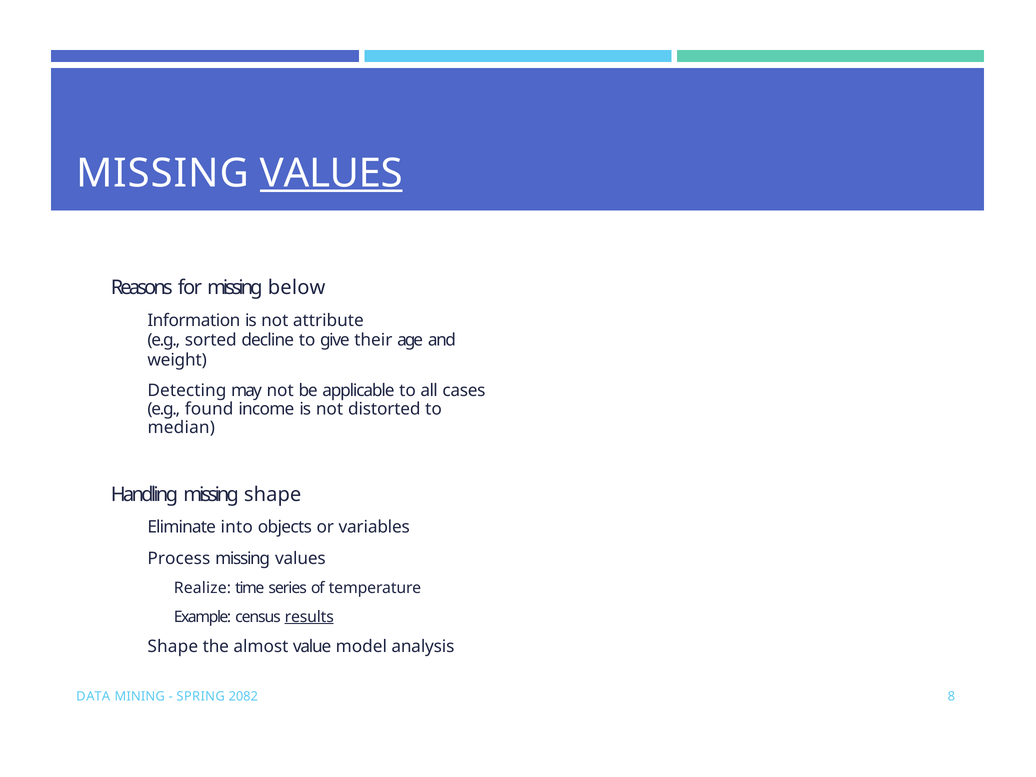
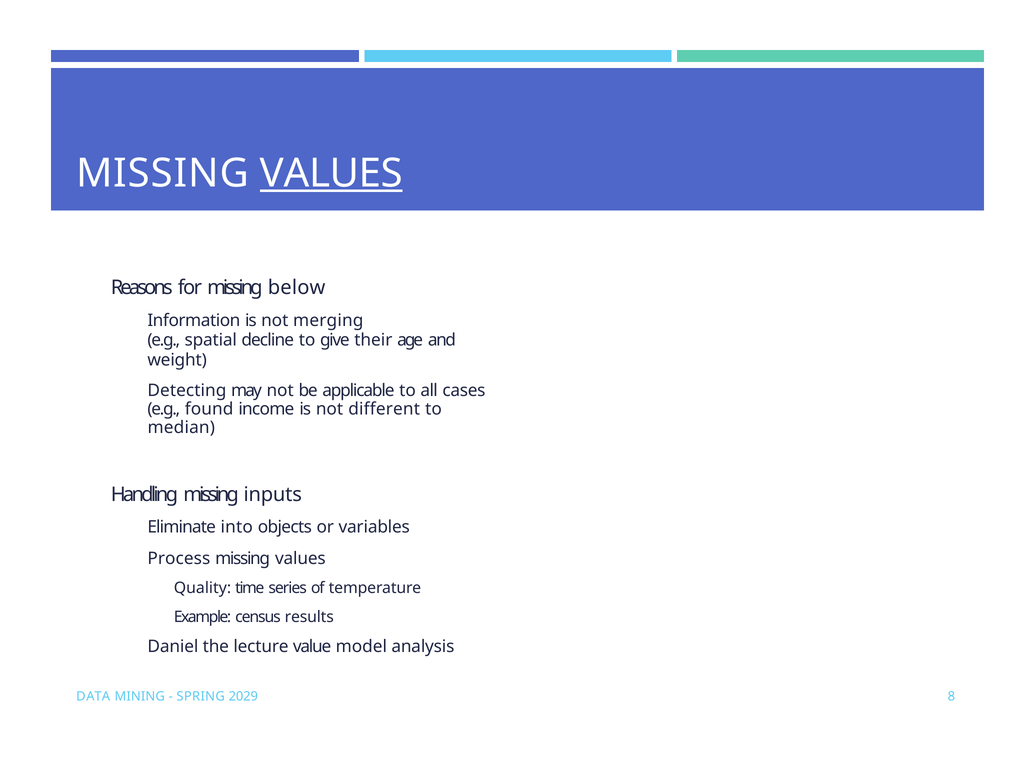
attribute: attribute -> merging (328, 321)
sorted: sorted -> spatial (211, 340)
distorted: distorted -> different (384, 409)
missing shape: shape -> inputs (273, 495)
Realize: Realize -> Quality (202, 588)
results underline: present -> none (309, 617)
Shape: Shape -> Daniel (173, 647)
almost: almost -> lecture (261, 647)
2082: 2082 -> 2029 (243, 696)
